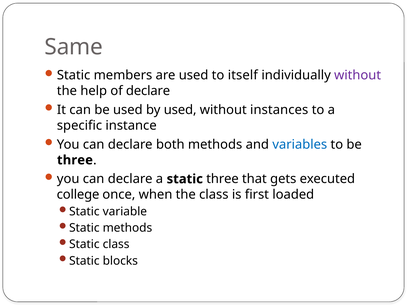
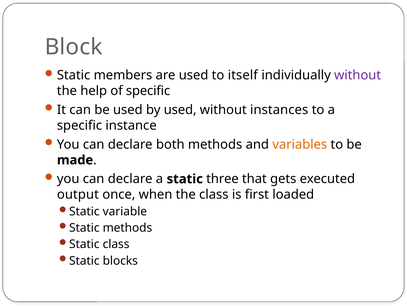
Same: Same -> Block (74, 47)
of declare: declare -> specific (148, 91)
variables colour: blue -> orange (300, 144)
three: three -> made (75, 160)
college: college -> output (78, 194)
